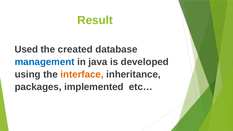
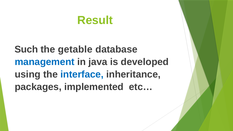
Used: Used -> Such (26, 49)
created: created -> getable (75, 49)
interface colour: orange -> blue (82, 74)
